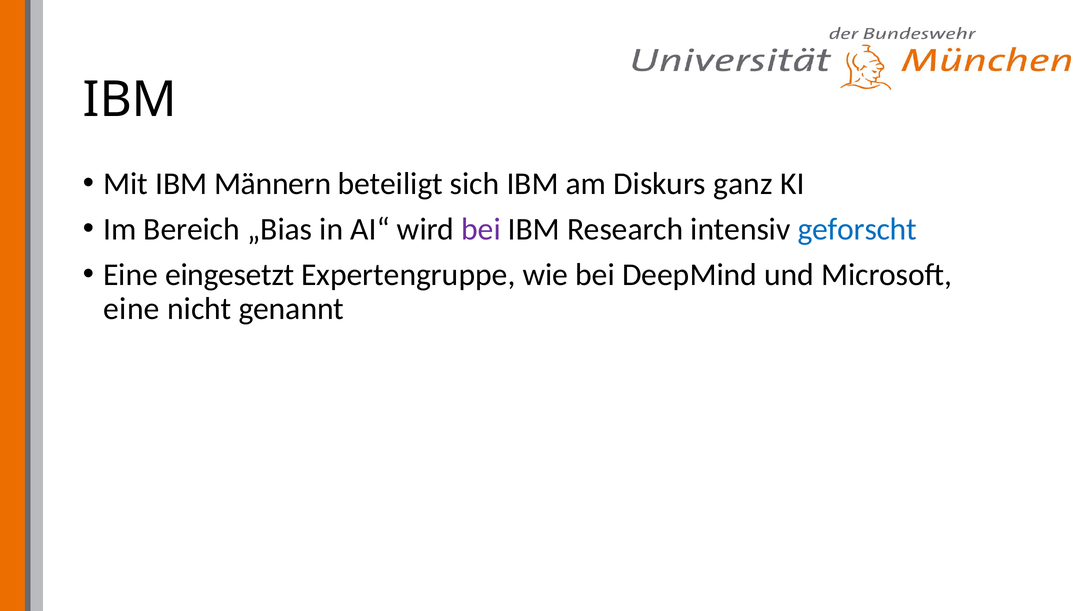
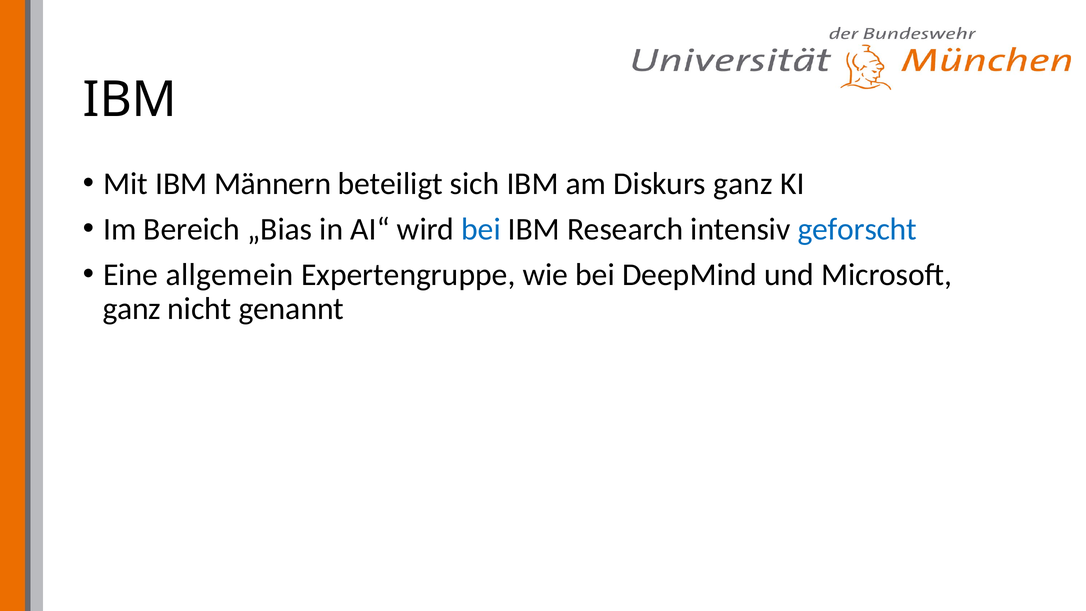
bei colour: purple -> blue (481, 229)
eingesetzt: eingesetzt -> allgemein (229, 274)
eine: eine -> ganz (132, 309)
